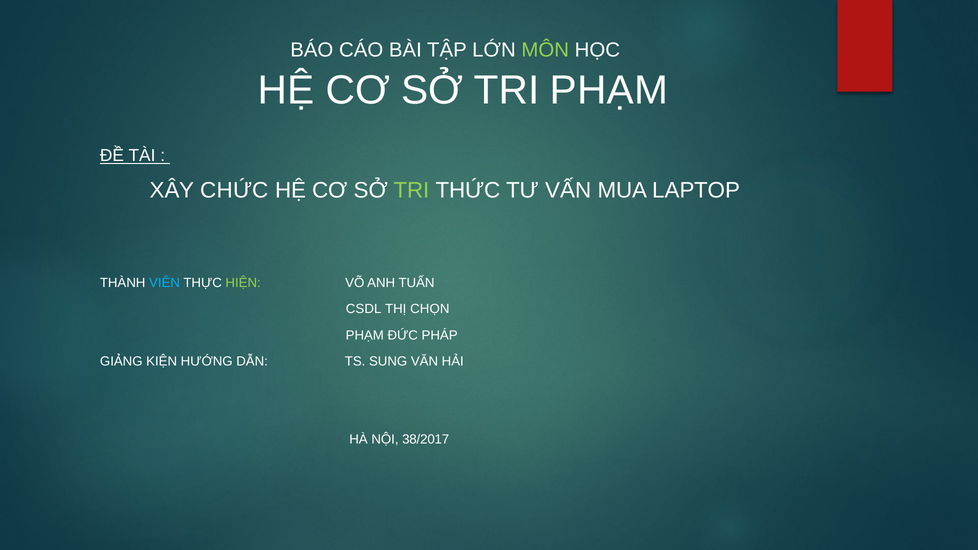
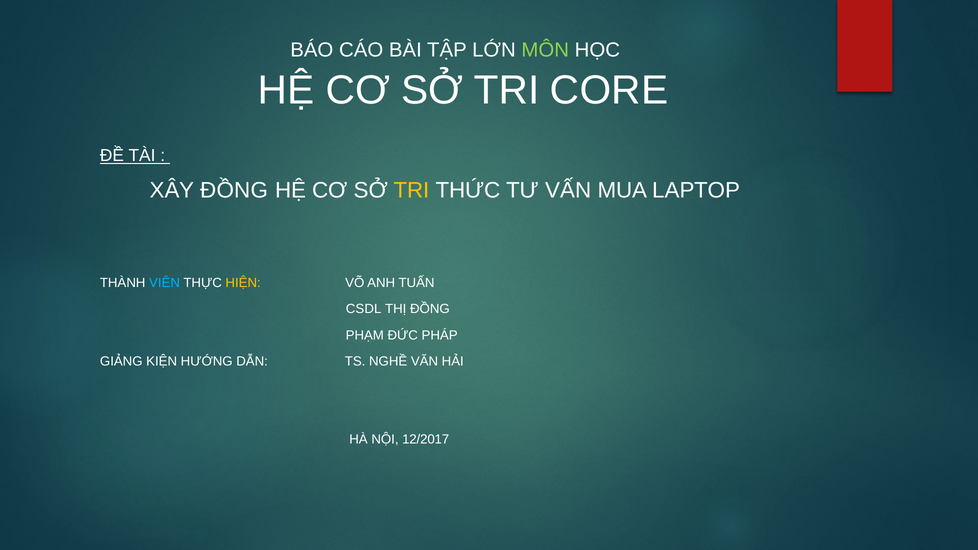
TRI PHẠM: PHẠM -> CORE (609, 90)
XÂY CHỨC: CHỨC -> ĐỒNG (234, 190)
TRI colour: light green -> yellow (412, 190)
HIỆN colour: light green -> yellow (243, 283)
THỊ CHỌN: CHỌN -> ĐỒNG (430, 309)
SUNG: SUNG -> NGHỀ (388, 361)
38/2017: 38/2017 -> 12/2017 (426, 440)
